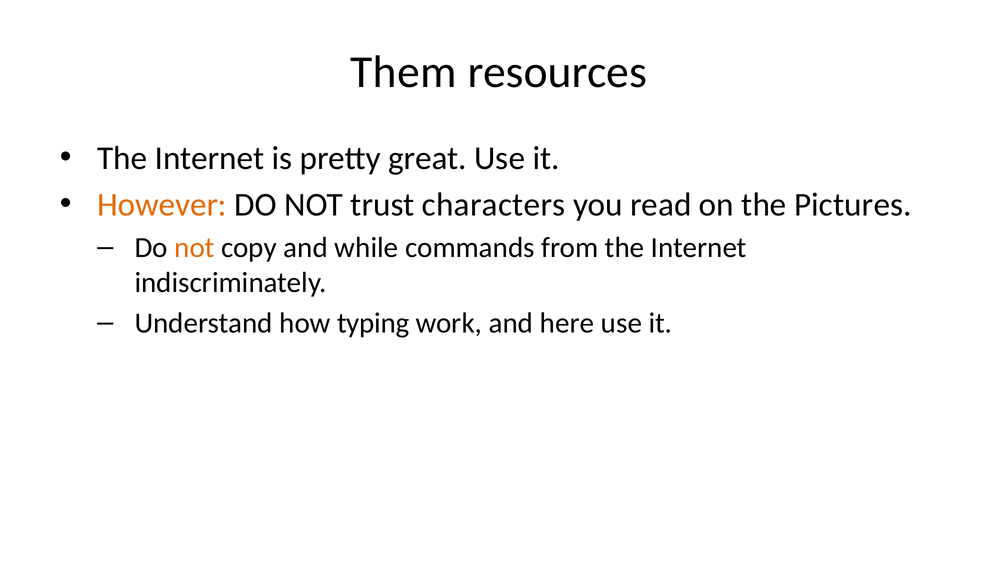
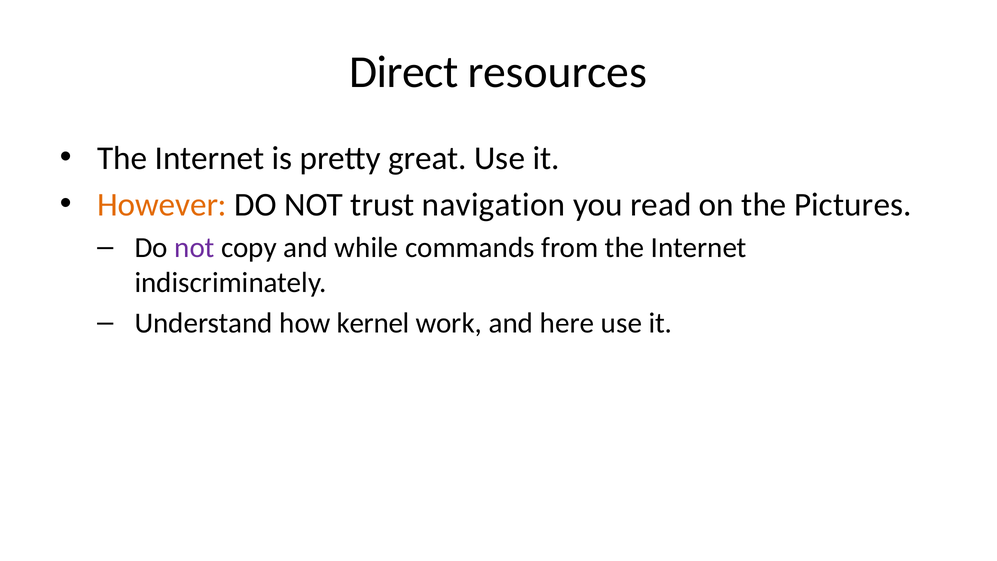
Them: Them -> Direct (404, 72)
characters: characters -> navigation (494, 205)
not colour: orange -> purple (194, 248)
typing: typing -> kernel (373, 323)
